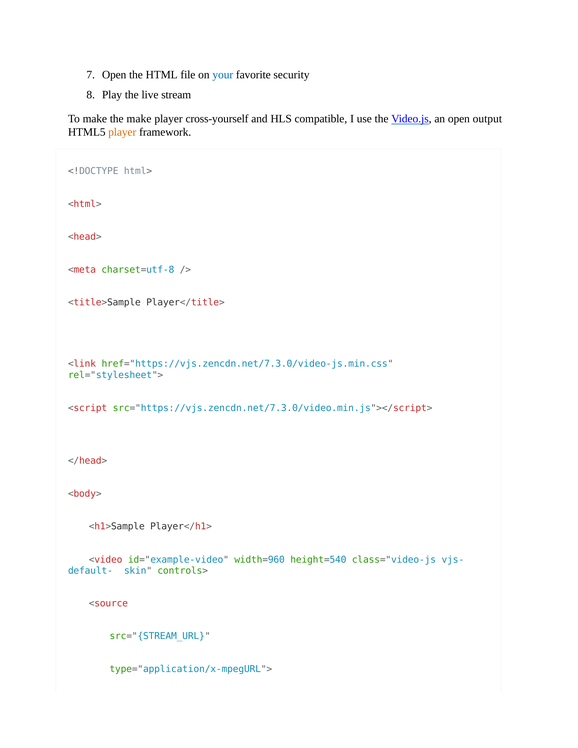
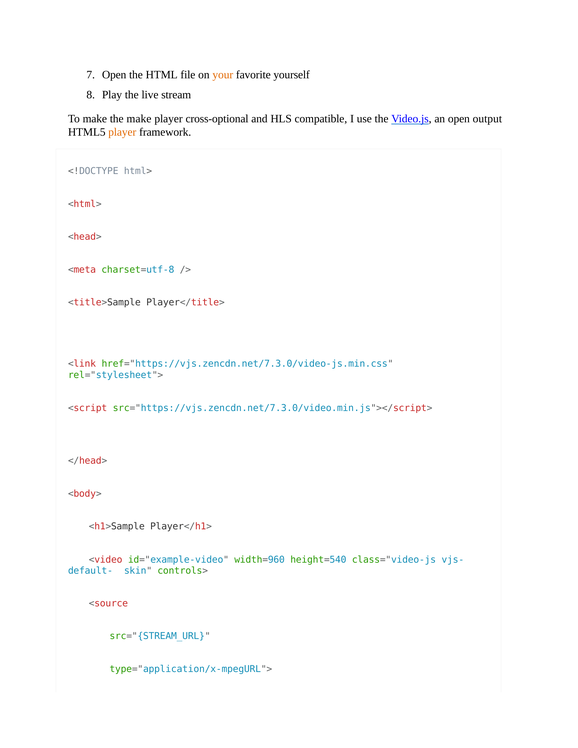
your colour: blue -> orange (223, 75)
security: security -> yourself (292, 75)
cross-yourself: cross-yourself -> cross-optional (217, 119)
